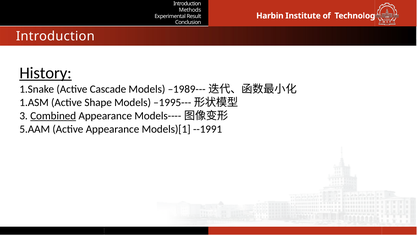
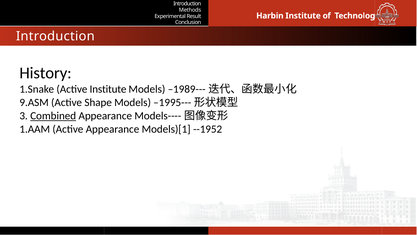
History underline: present -> none (46, 73)
Active Cascade: Cascade -> Institute (108, 89)
1.ASM: 1.ASM -> 9.ASM (34, 102)
5.AAM: 5.AAM -> 1.AAM (35, 129)
--1991: --1991 -> --1952 (208, 129)
